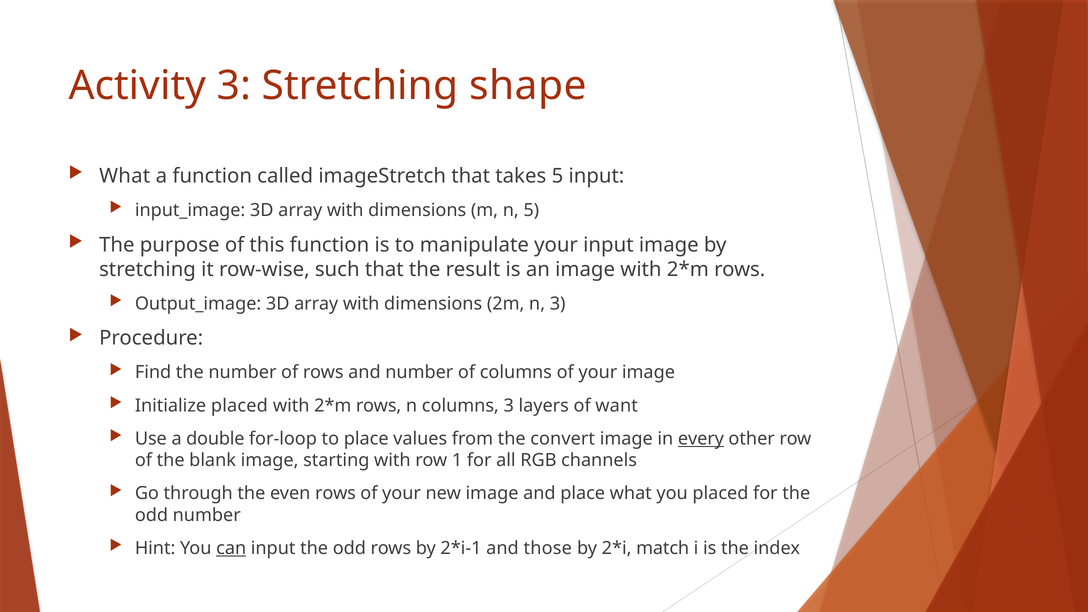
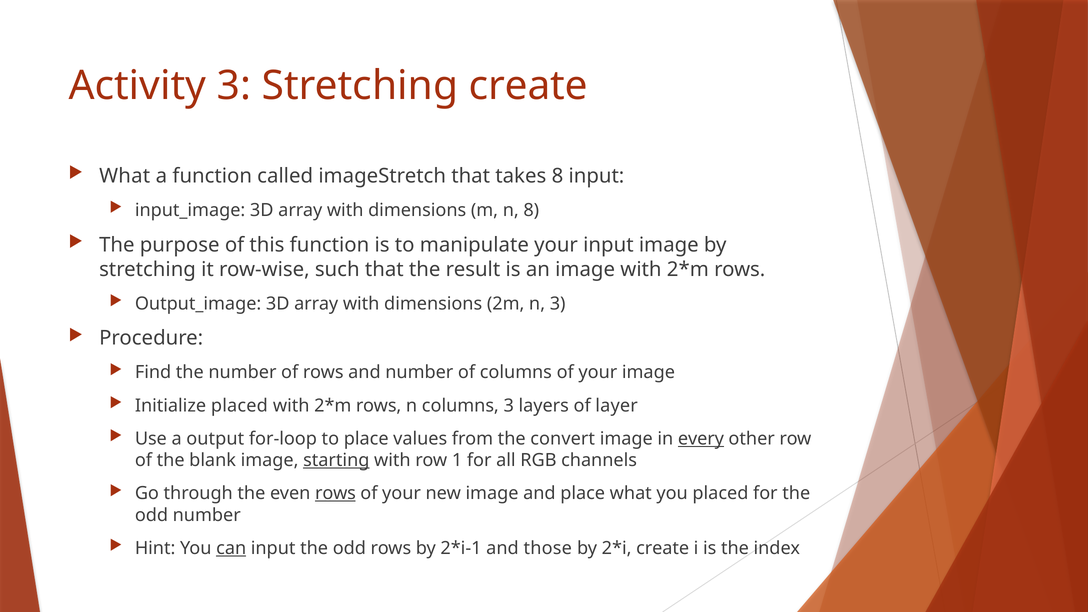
Stretching shape: shape -> create (528, 86)
takes 5: 5 -> 8 (557, 176)
n 5: 5 -> 8 (531, 210)
want: want -> layer (617, 406)
double: double -> output (215, 439)
starting underline: none -> present (336, 460)
rows underline: none -> present (335, 493)
match: match -> create (663, 548)
